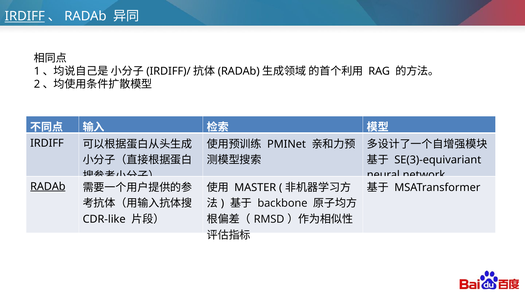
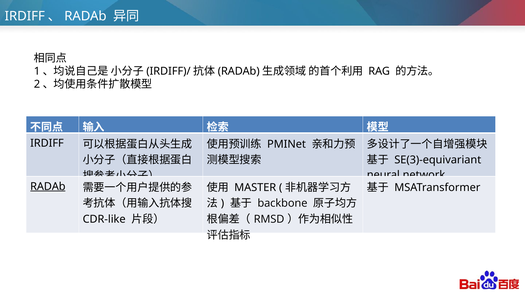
IRDIFF underline: present -> none (25, 16)
